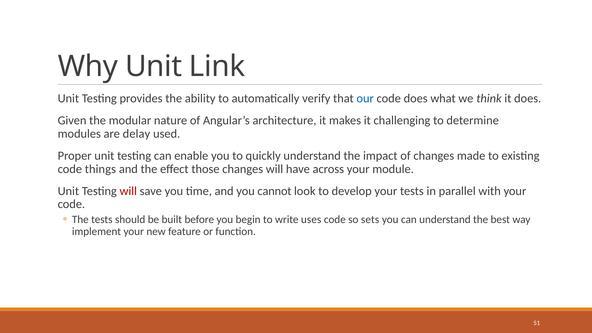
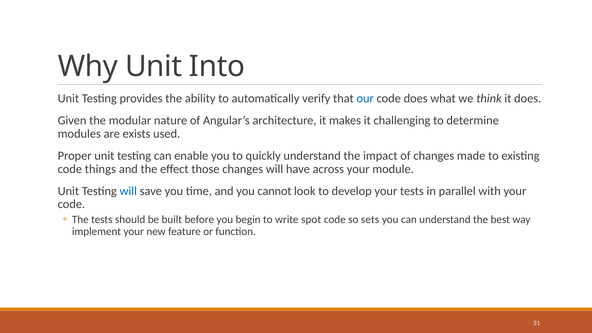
Link: Link -> Into (217, 66)
delay: delay -> exists (137, 134)
will colour: red -> blue (128, 191)
uses: uses -> spot (311, 219)
